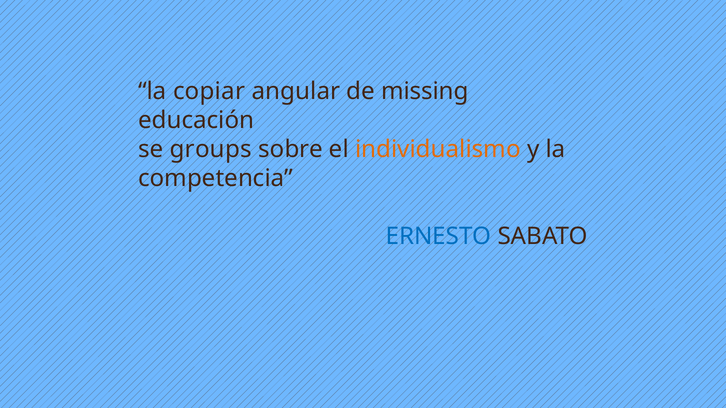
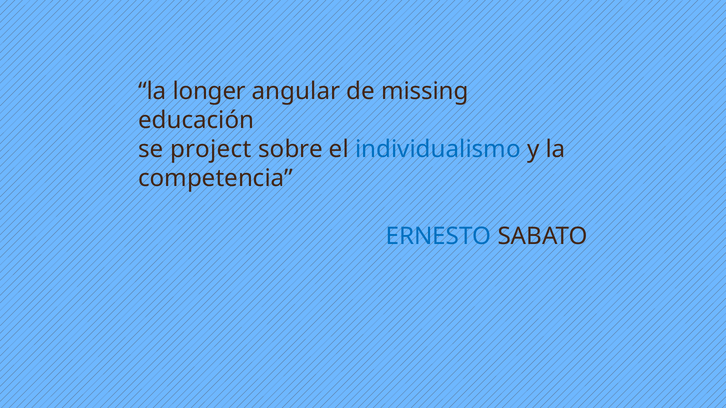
copiar: copiar -> longer (209, 91)
groups: groups -> project (211, 149)
individualismo colour: orange -> blue (438, 149)
